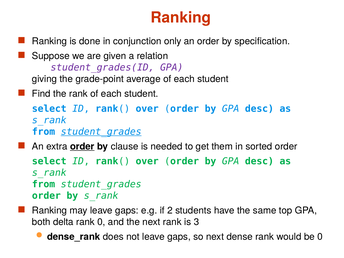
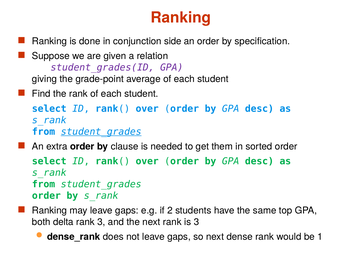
only: only -> side (173, 41)
order underline: present -> none (82, 146)
rank 0: 0 -> 3 (101, 222)
be 0: 0 -> 1 (320, 237)
